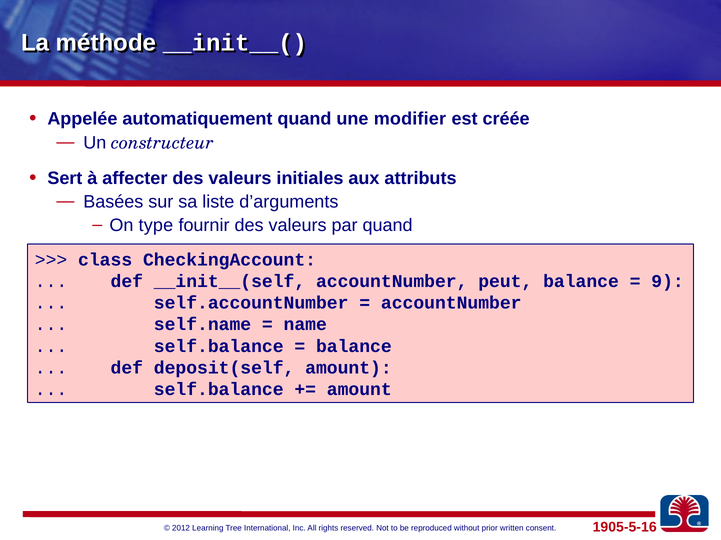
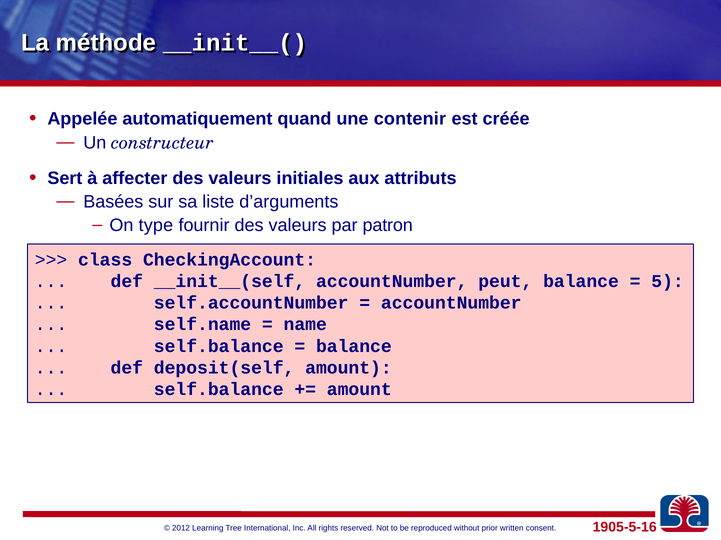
modifier: modifier -> contenir (410, 119)
par quand: quand -> patron (388, 226)
9: 9 -> 5 (668, 282)
